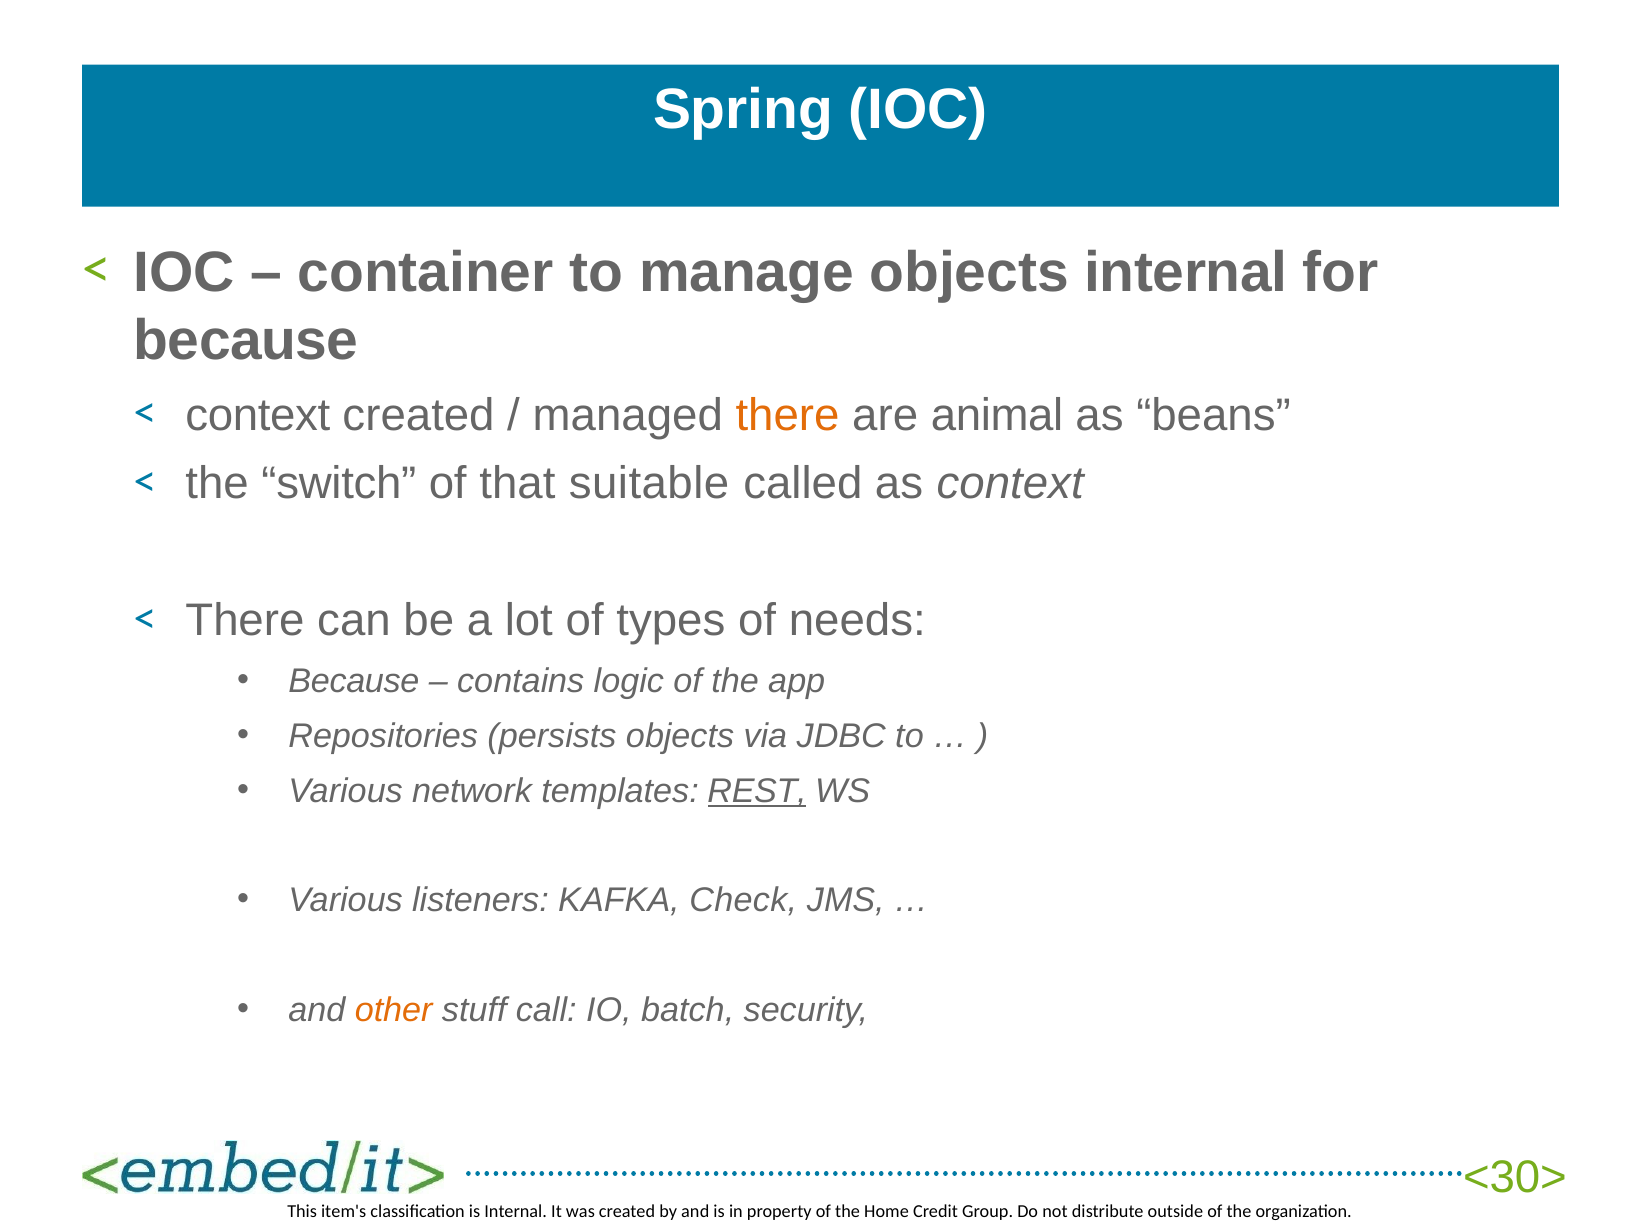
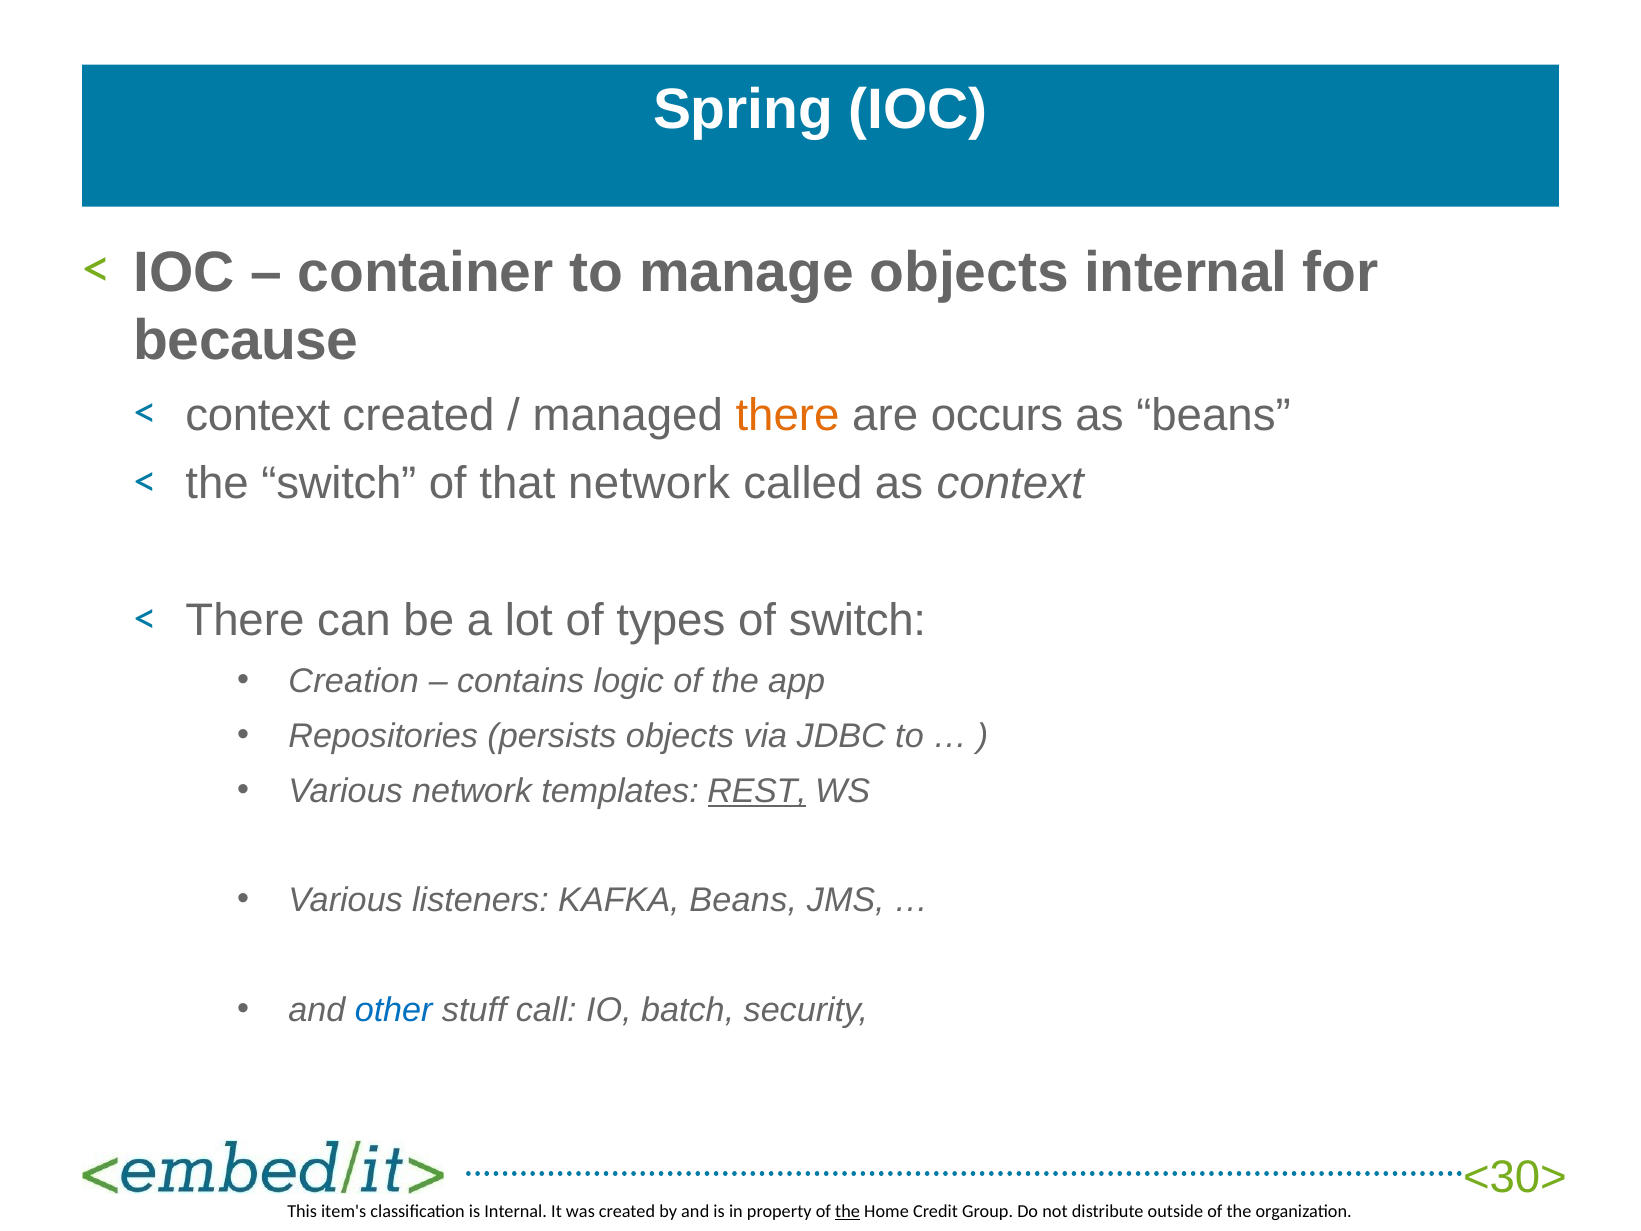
animal: animal -> occurs (997, 415)
that suitable: suitable -> network (649, 484)
of needs: needs -> switch (857, 621)
Because: Because -> Creation (354, 681)
KAFKA Check: Check -> Beans (743, 900)
other colour: orange -> blue (394, 1010)
the underline: none -> present (848, 1211)
